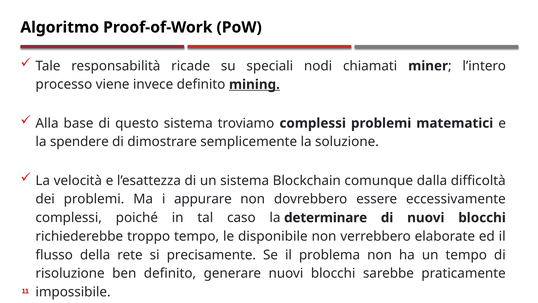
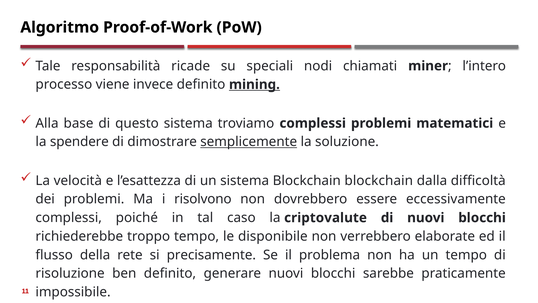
semplicemente underline: none -> present (249, 142)
Blockchain comunque: comunque -> blockchain (379, 180)
appurare: appurare -> risolvono (203, 199)
determinare: determinare -> criptovalute (326, 217)
